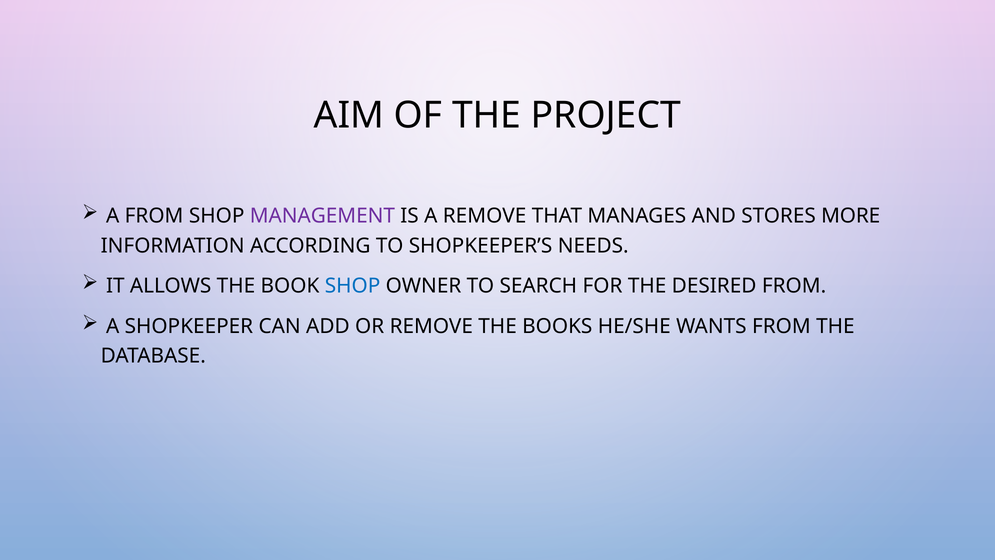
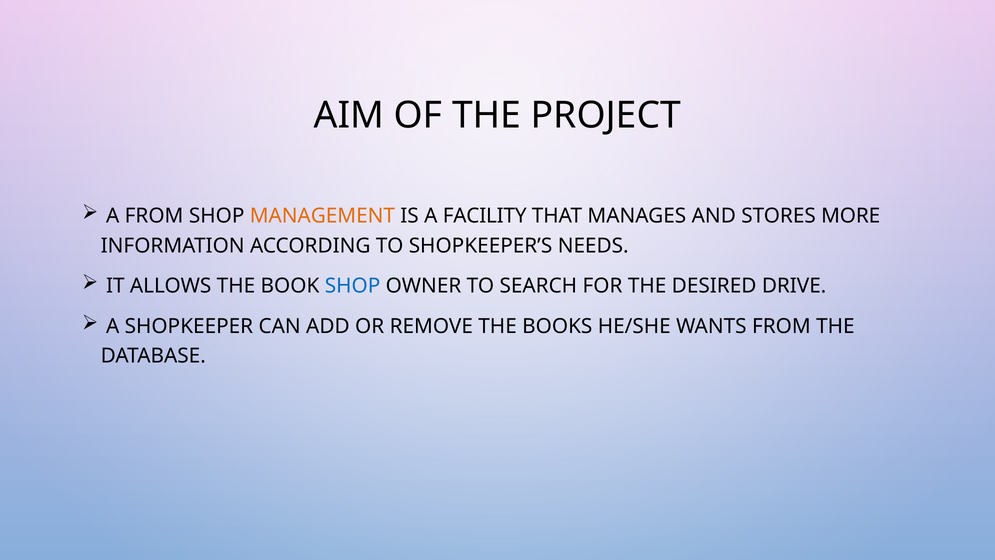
MANAGEMENT colour: purple -> orange (322, 216)
A REMOVE: REMOVE -> FACILITY (485, 216)
DESIRED FROM: FROM -> DRIVE (794, 286)
